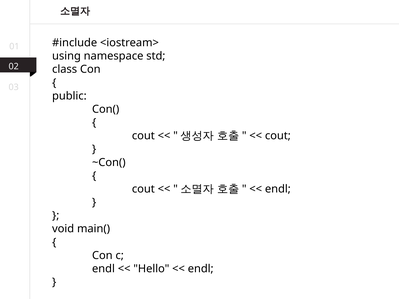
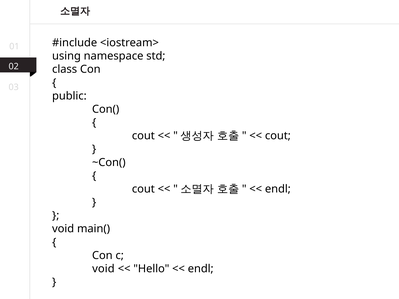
endl: endl -> void (103, 269)
